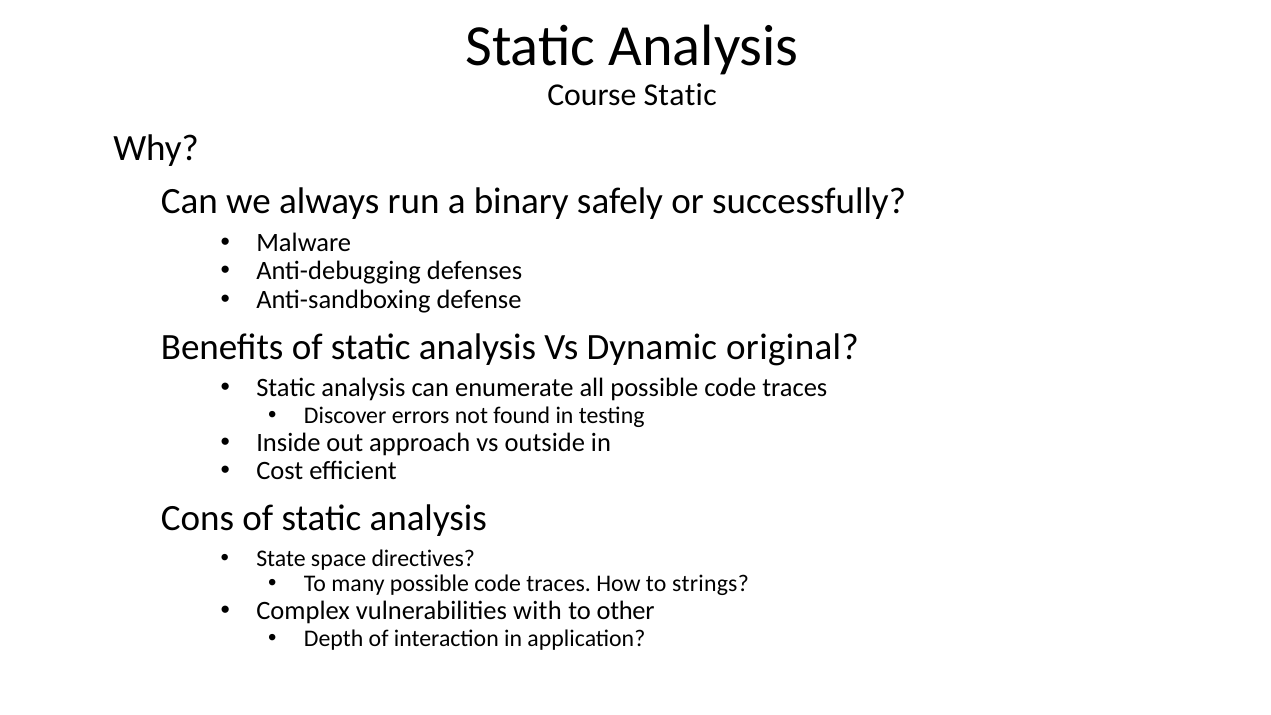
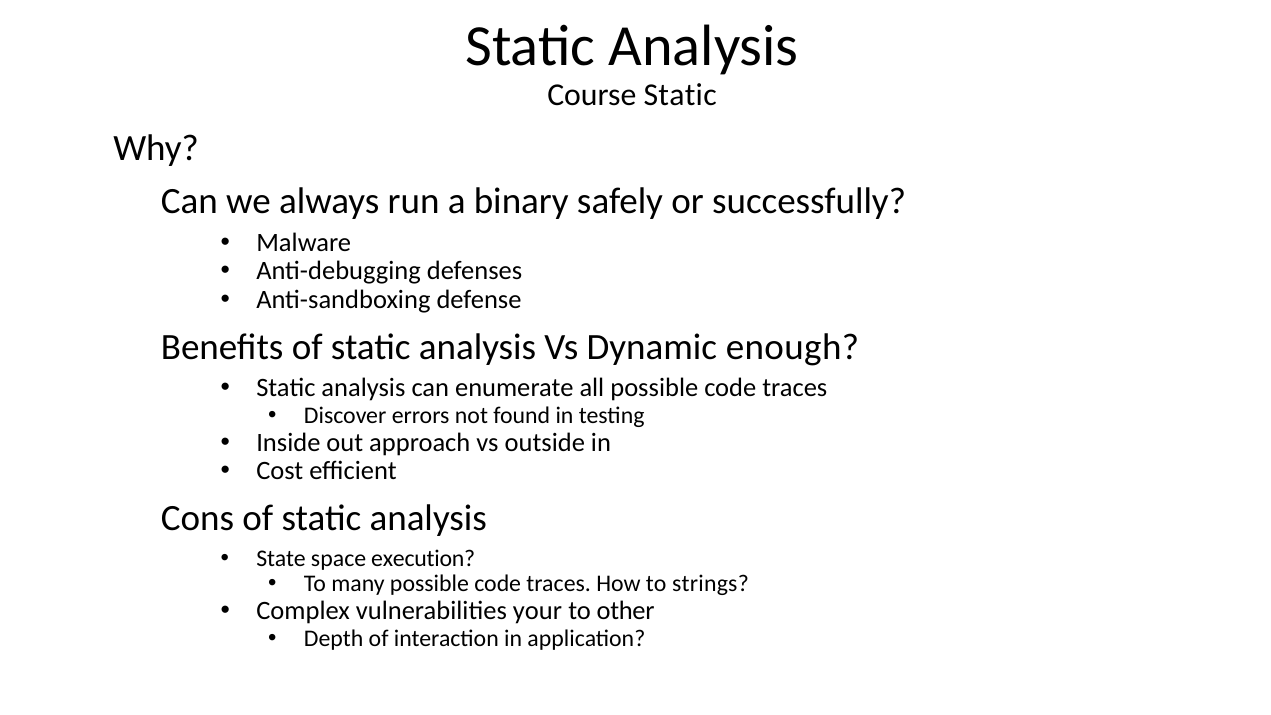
original: original -> enough (792, 347)
directives: directives -> execution (423, 558)
with: with -> your (538, 611)
